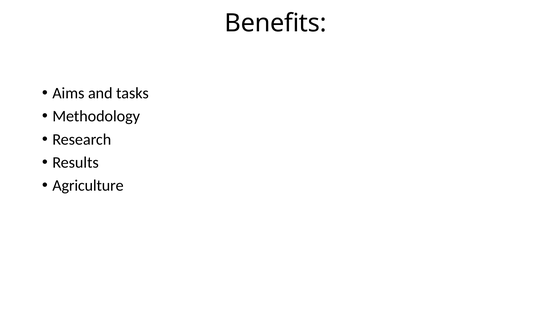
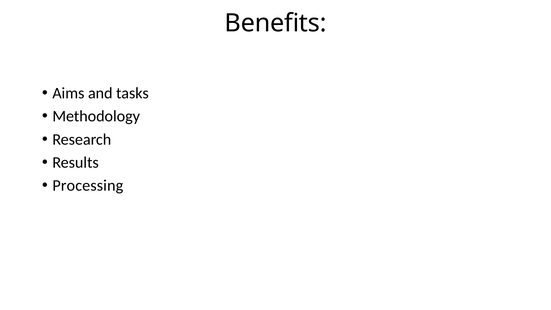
Agriculture: Agriculture -> Processing (88, 186)
